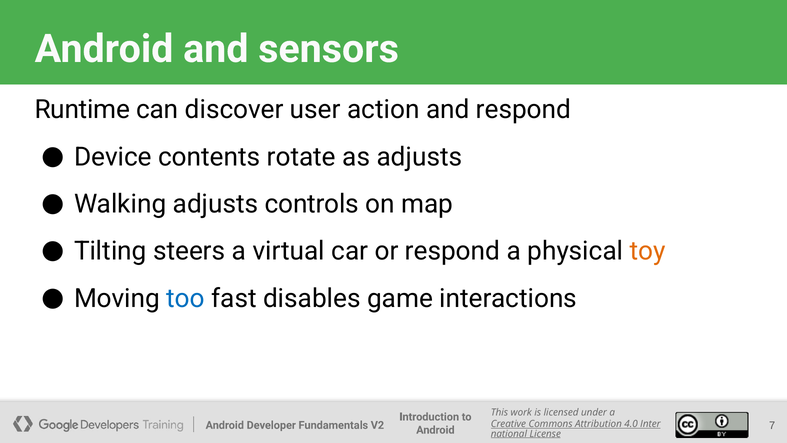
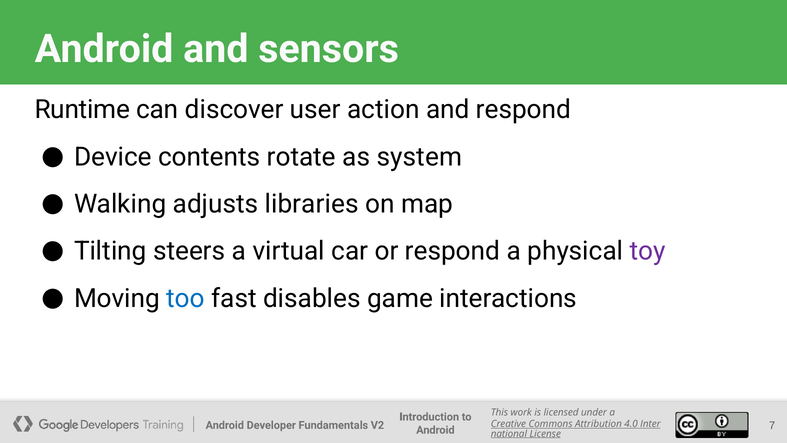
as adjusts: adjusts -> system (419, 157)
controls: controls -> libraries (312, 204)
toy colour: orange -> purple (648, 251)
